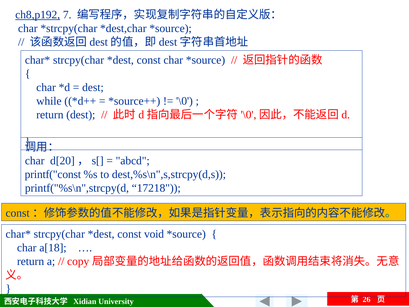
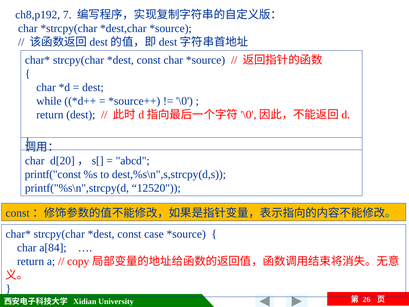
ch8,p192 underline: present -> none (38, 15)
17218: 17218 -> 12520 (156, 188)
void: void -> case (154, 234)
a[18: a[18 -> a[84 (53, 247)
